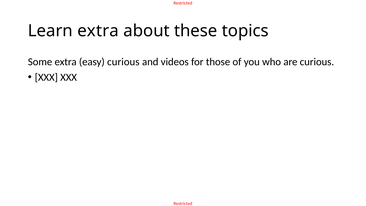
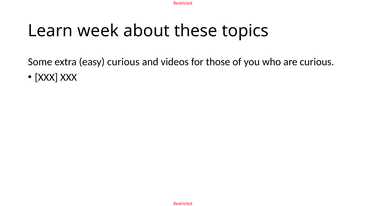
Learn extra: extra -> week (98, 31)
